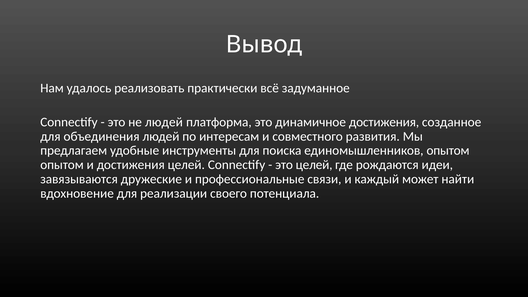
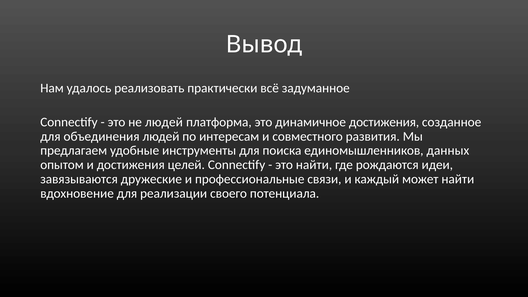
единомышленников опытом: опытом -> данных (448, 151)
это целей: целей -> найти (314, 165)
